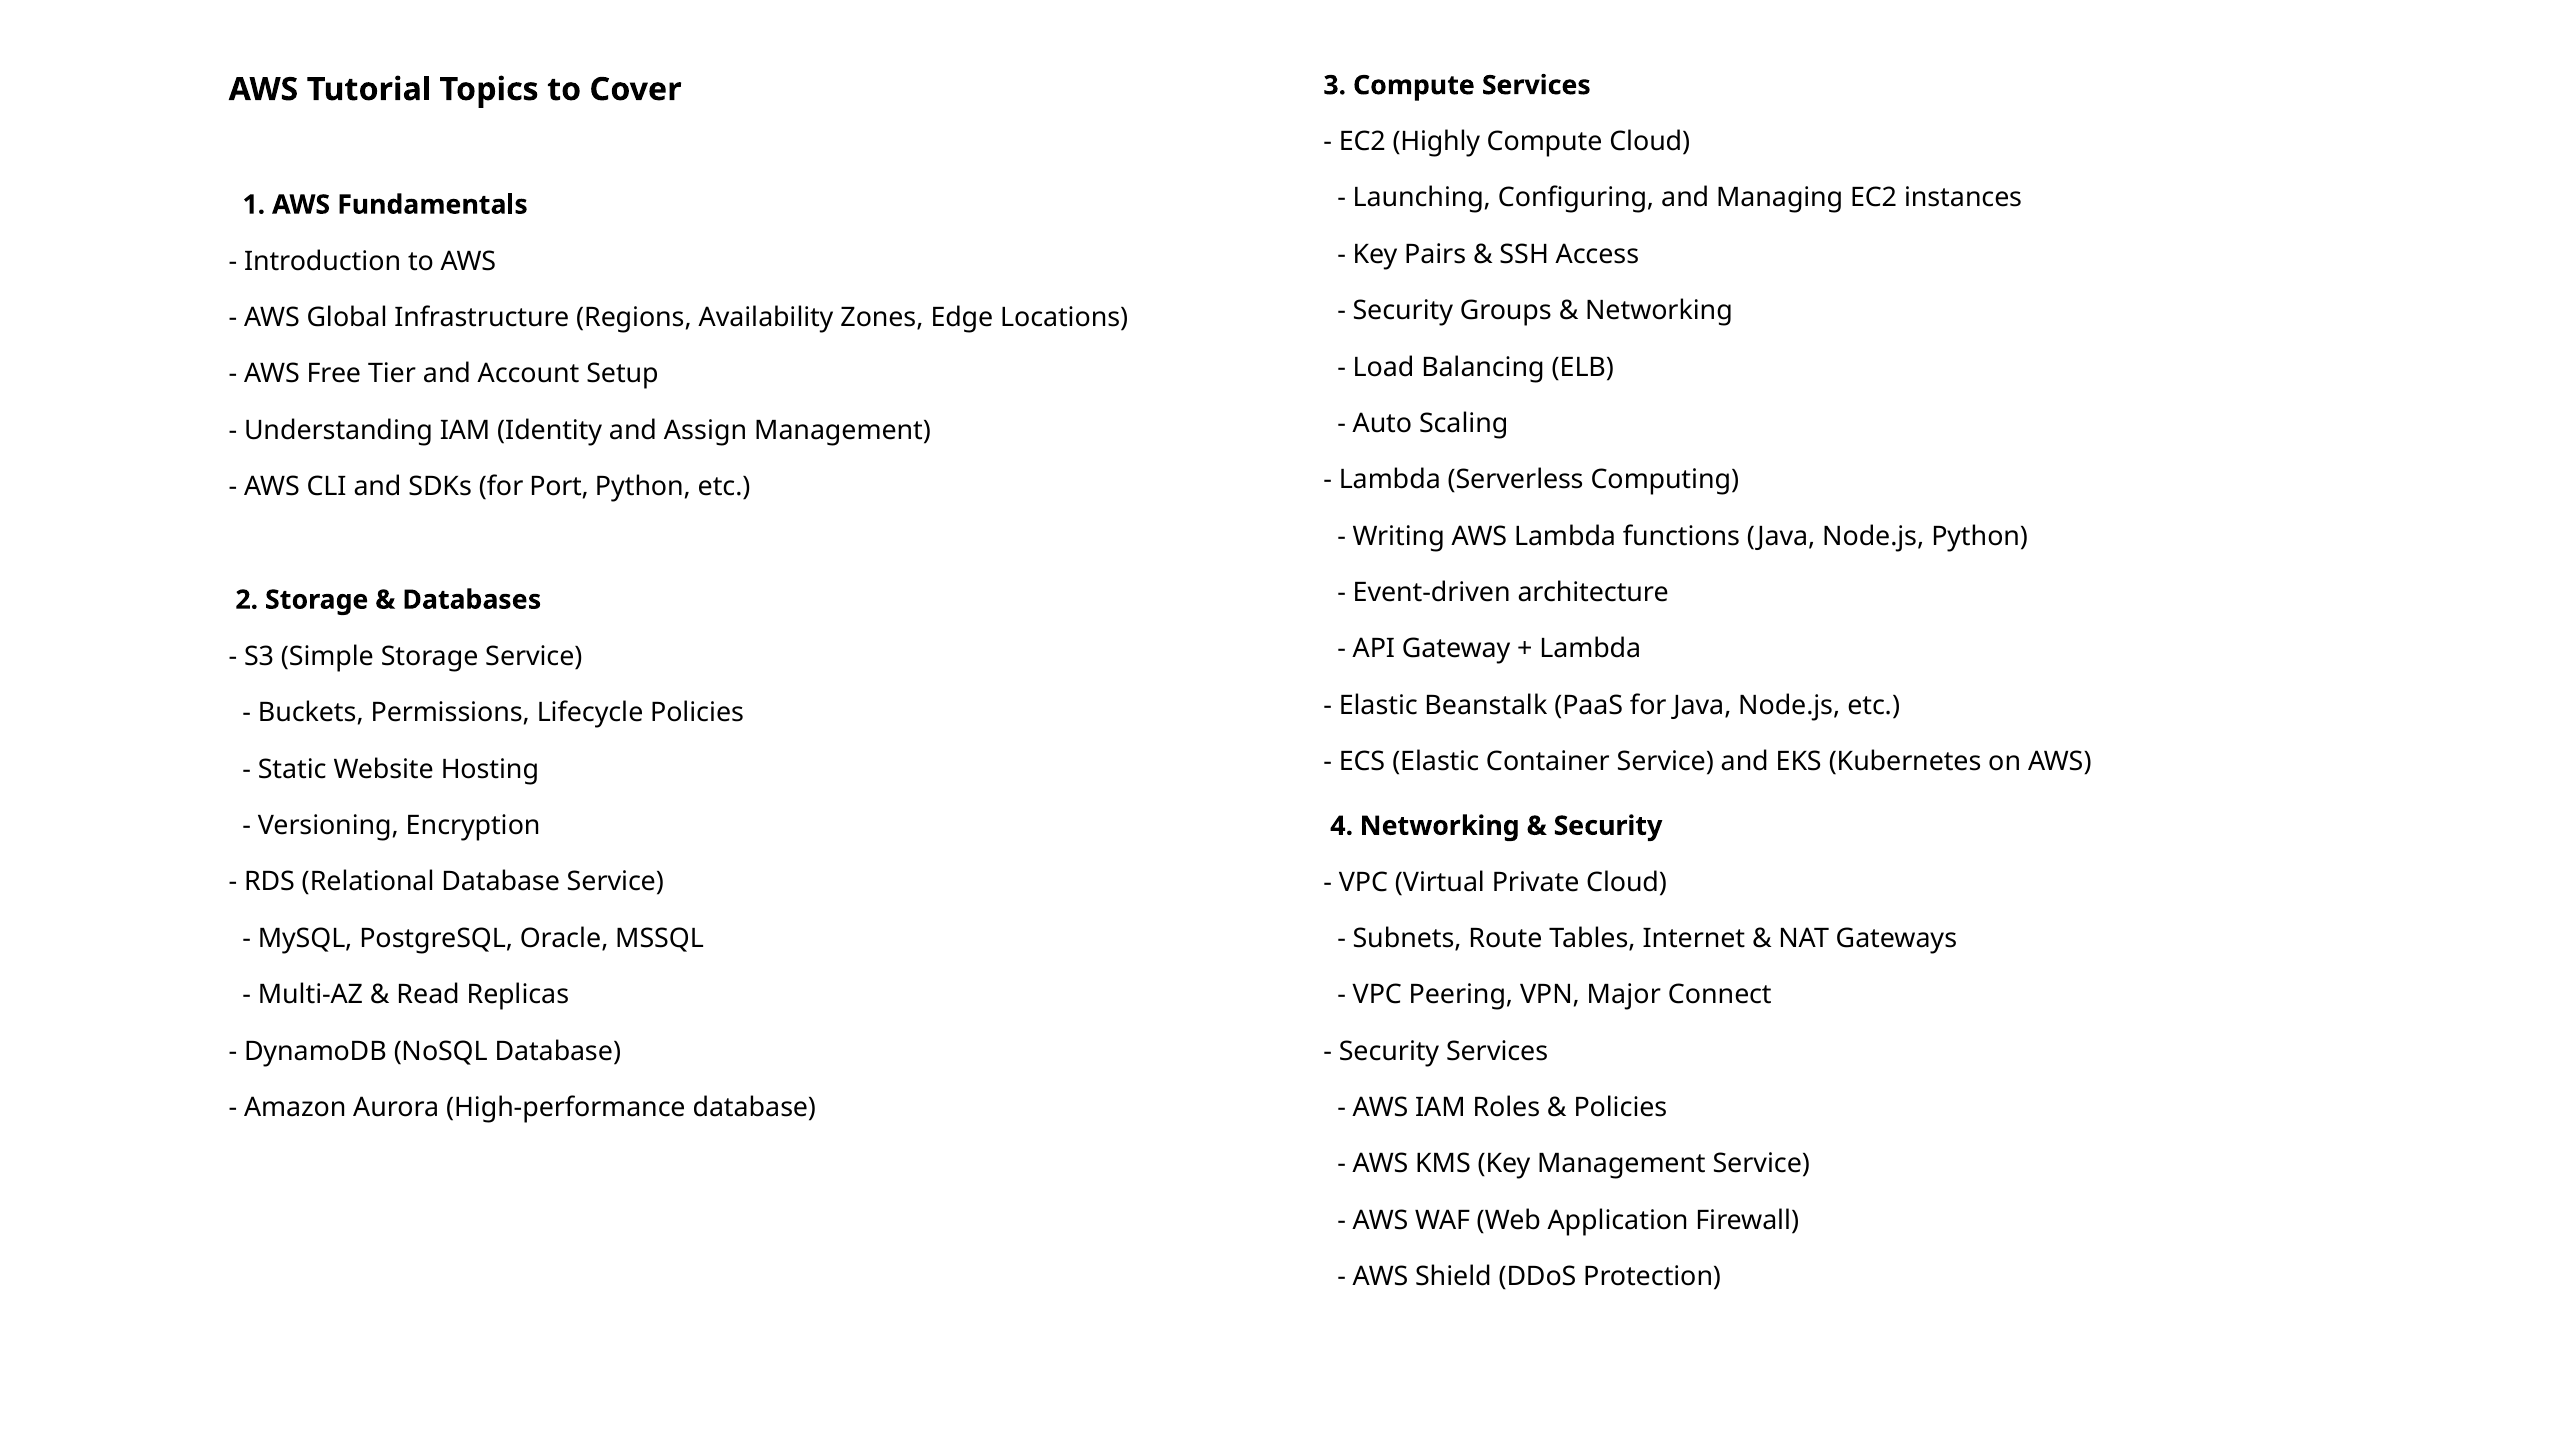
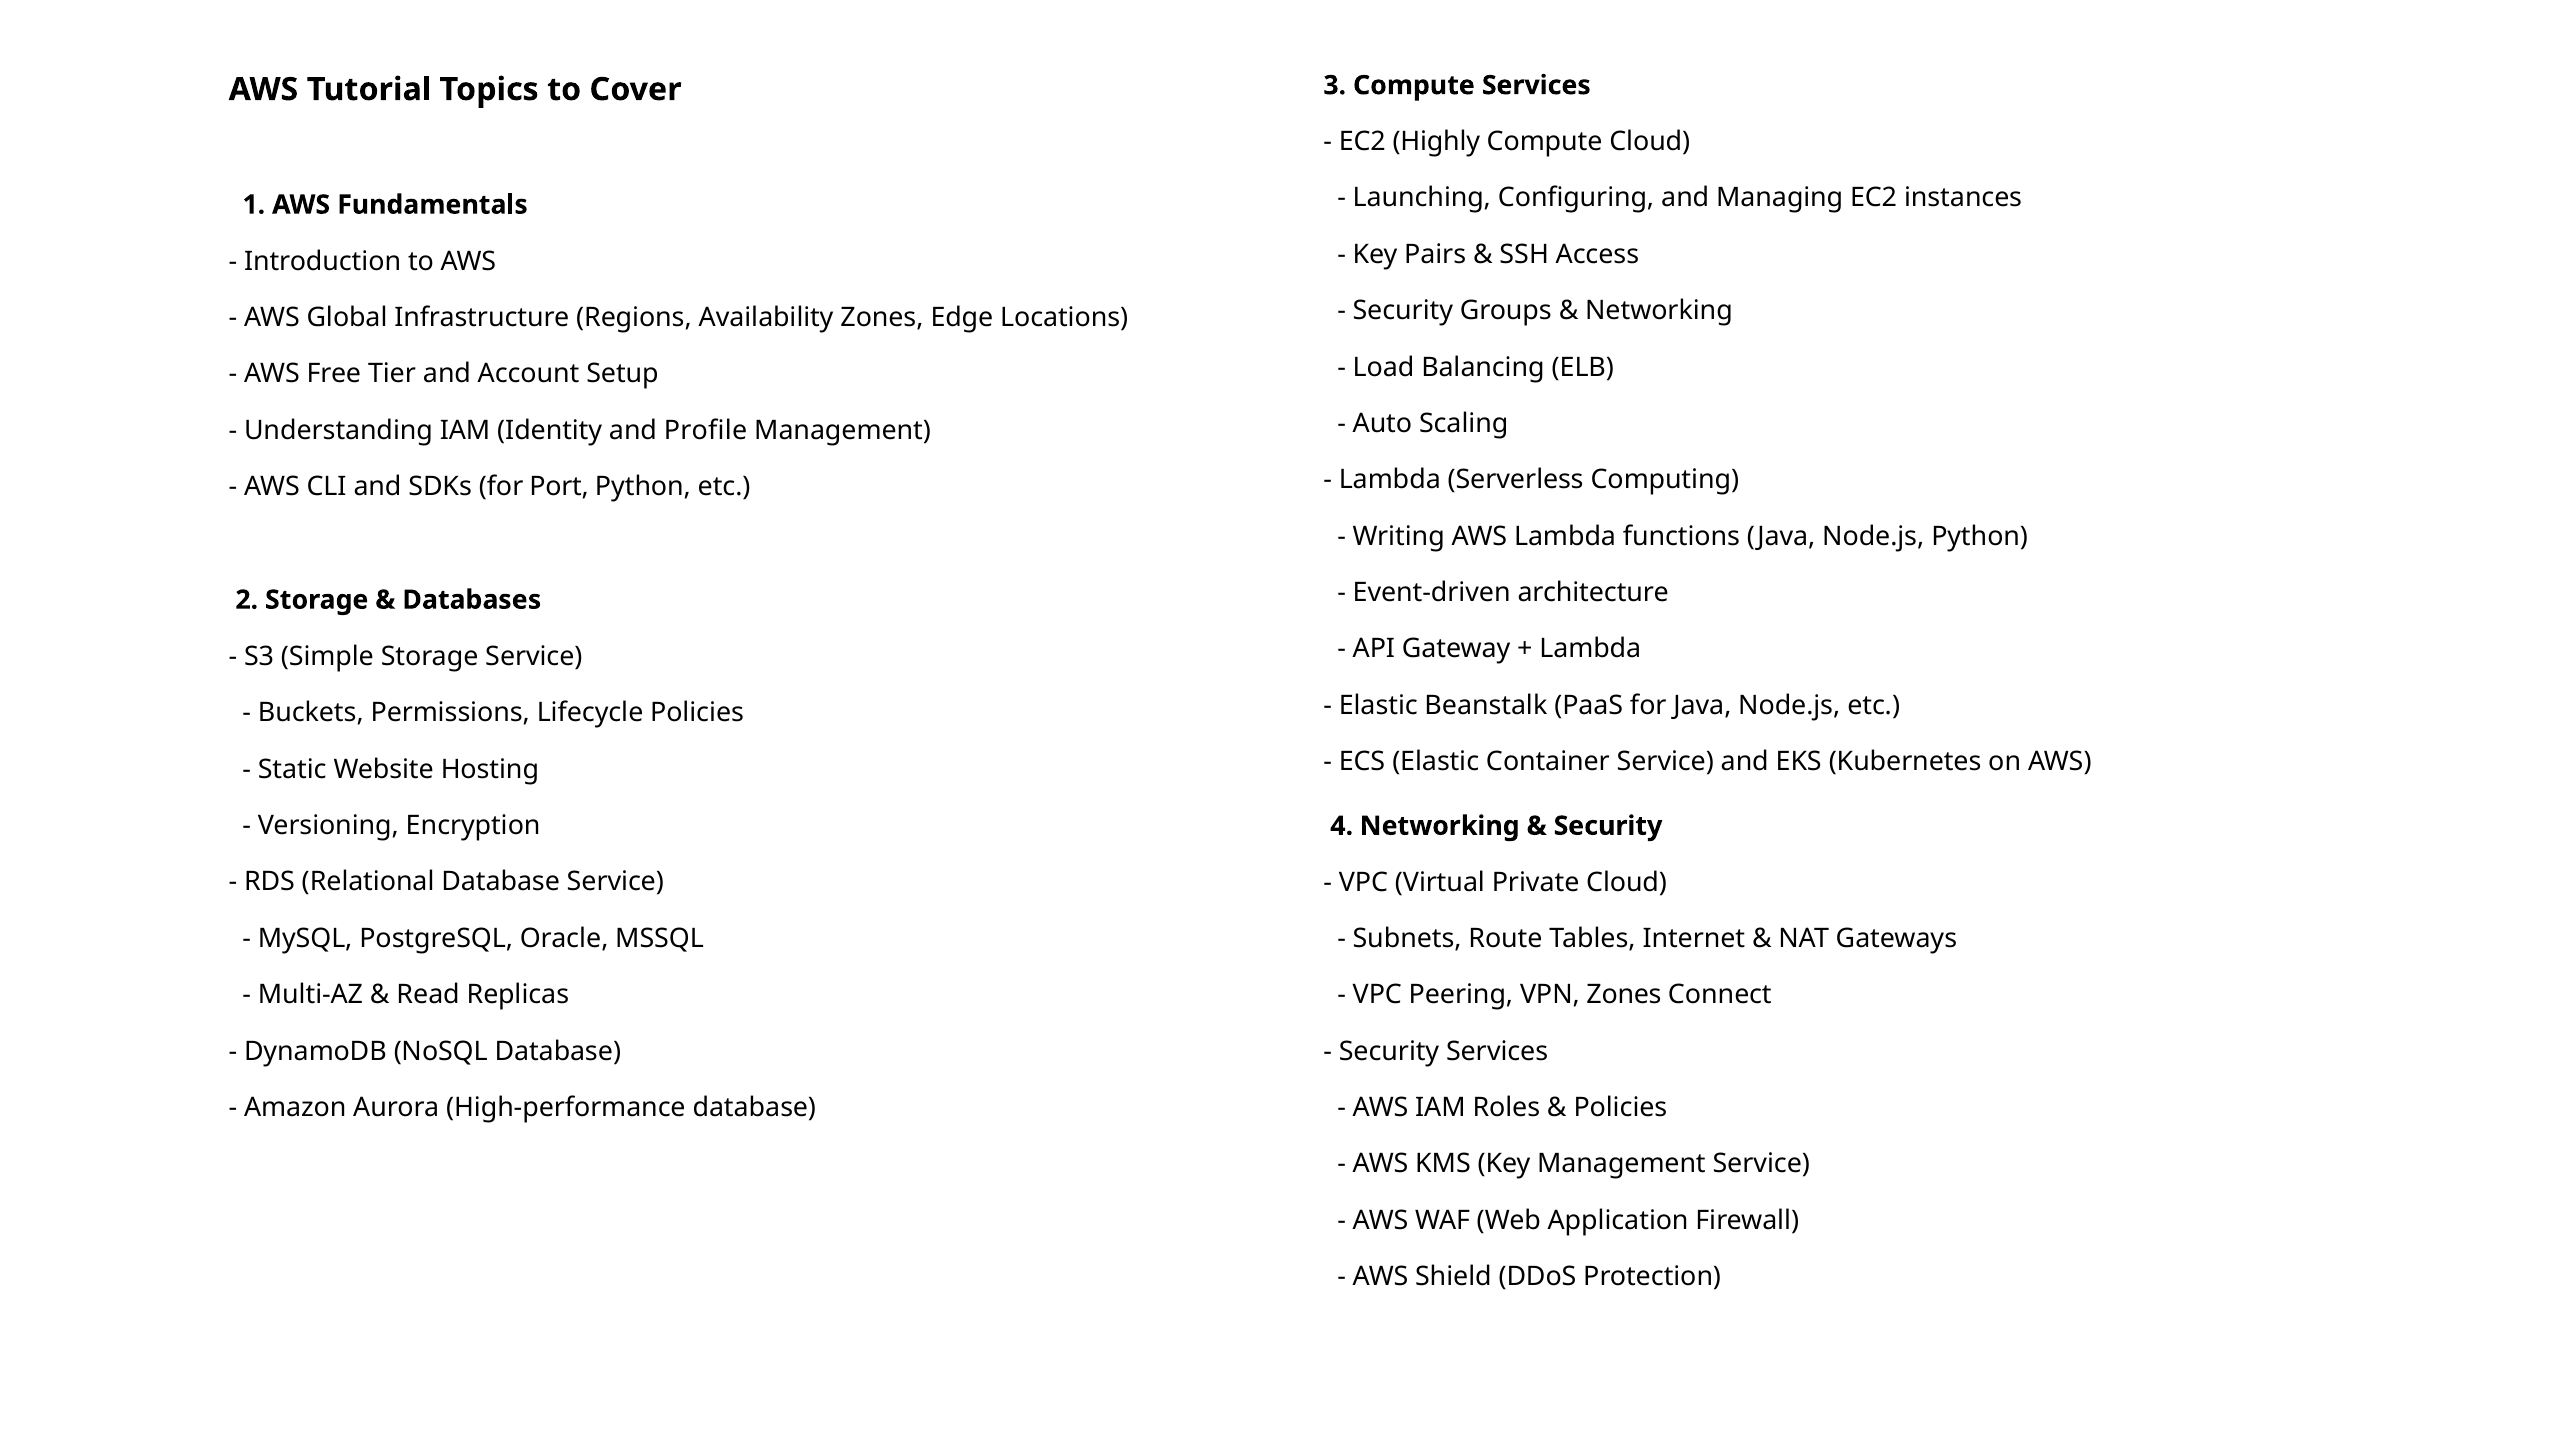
Assign: Assign -> Profile (706, 431)
VPN Major: Major -> Zones (1624, 995)
